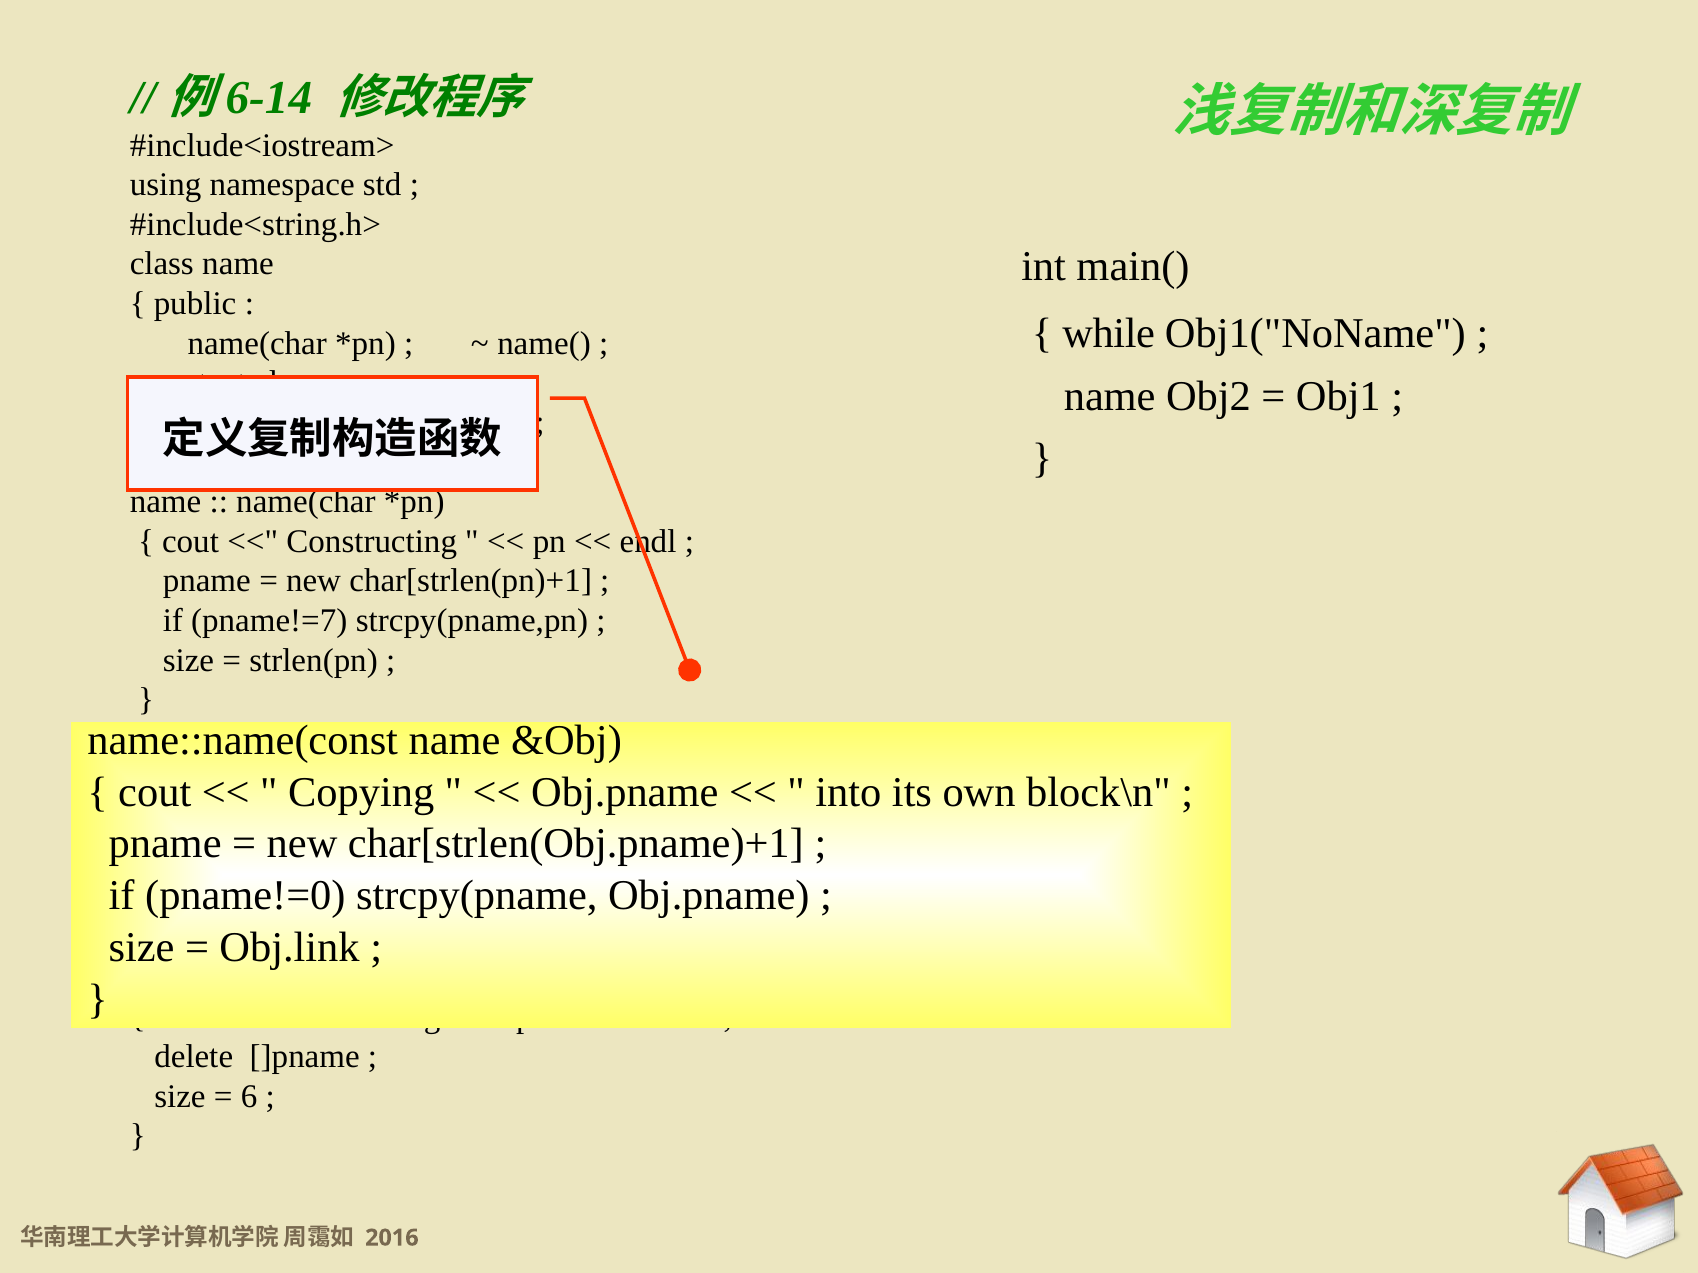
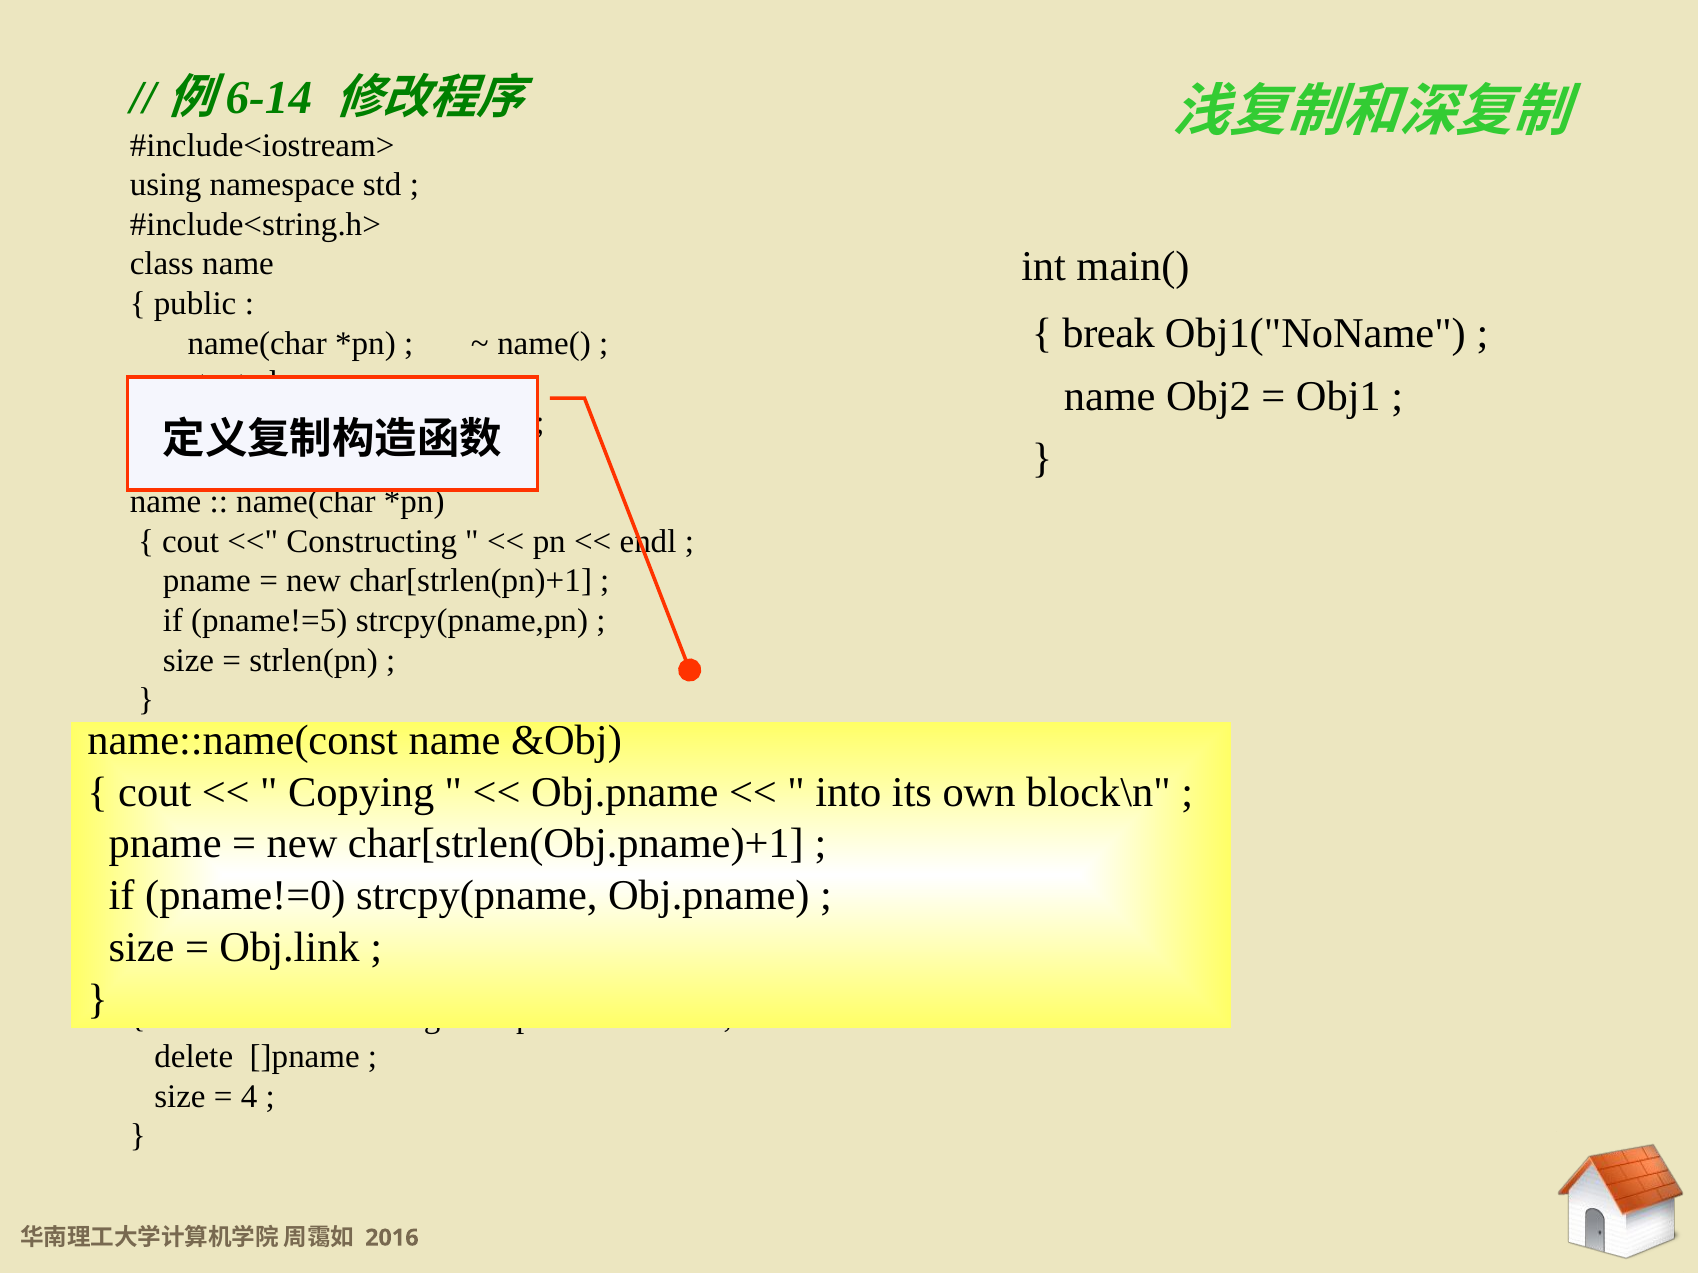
while: while -> break (1109, 334)
pname!=7: pname!=7 -> pname!=5 (269, 621)
6: 6 -> 4 (249, 1097)
